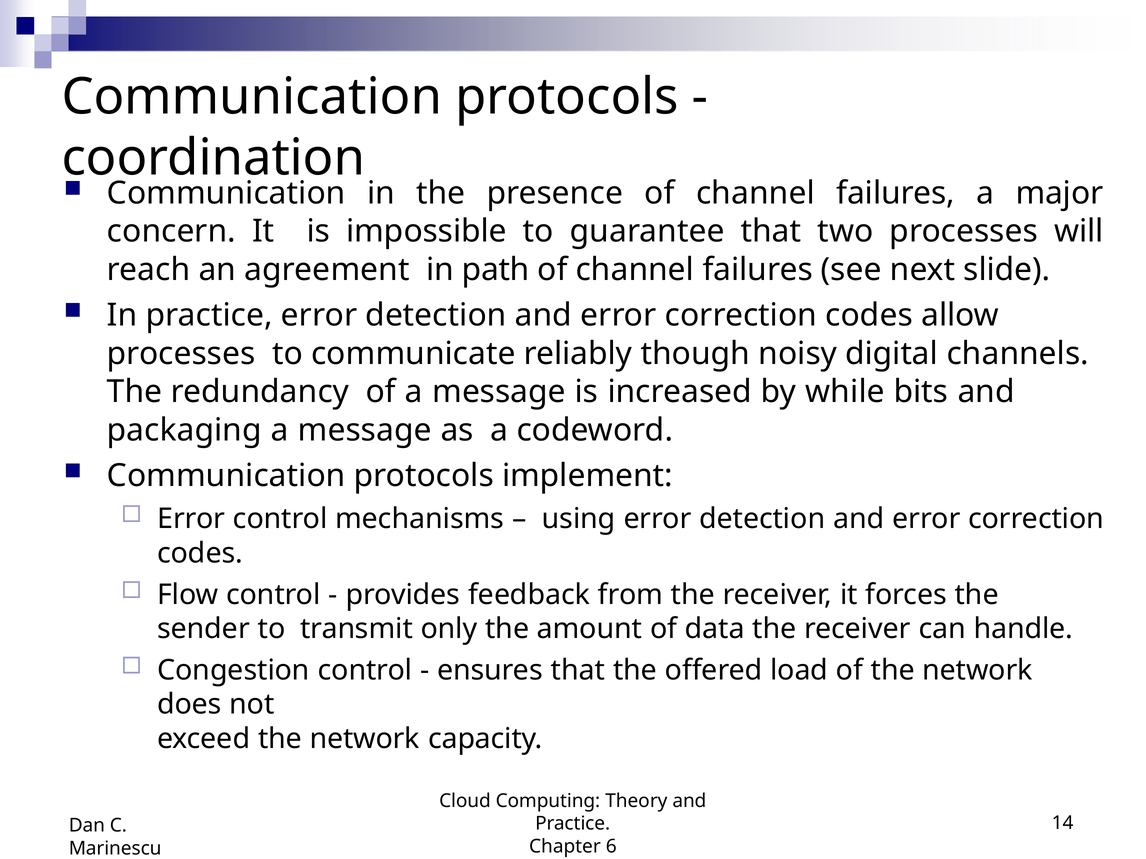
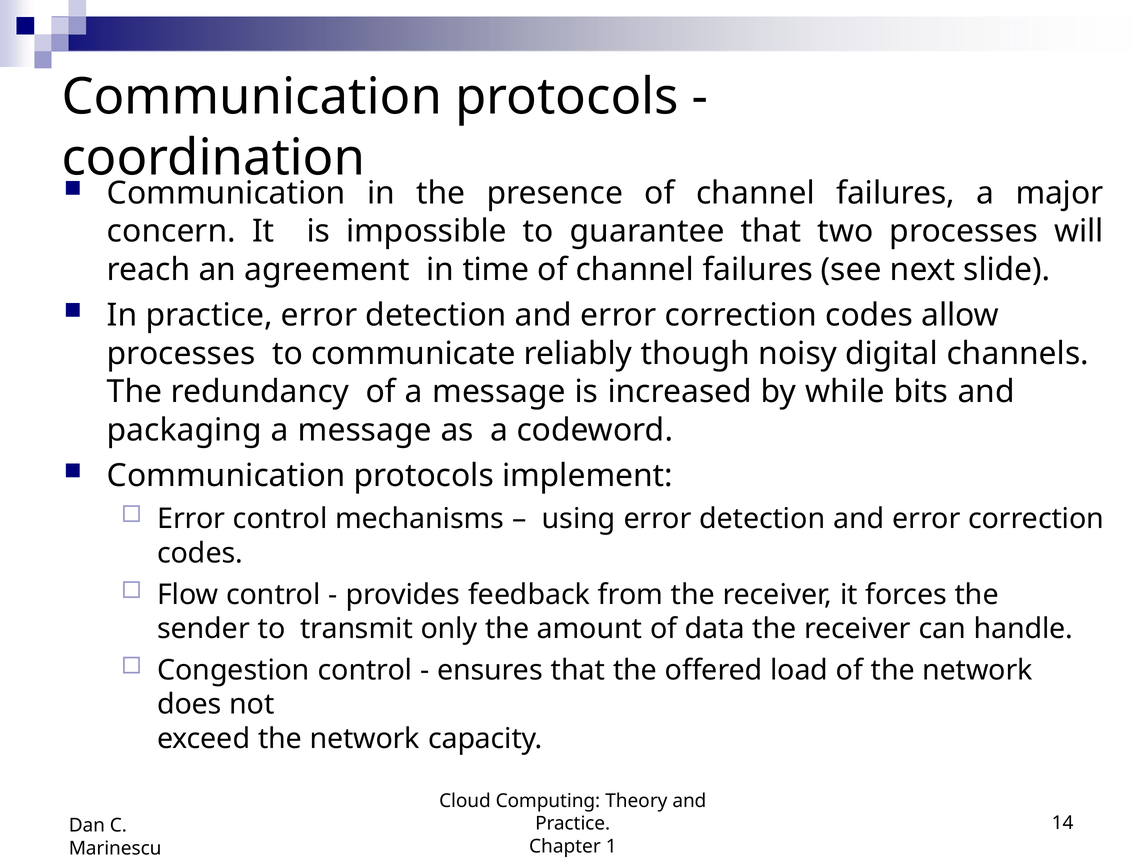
path: path -> time (496, 270)
6: 6 -> 1 (611, 847)
